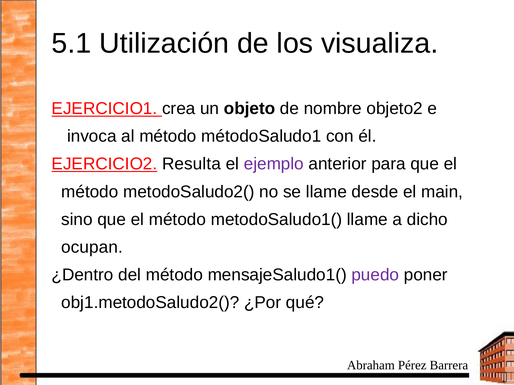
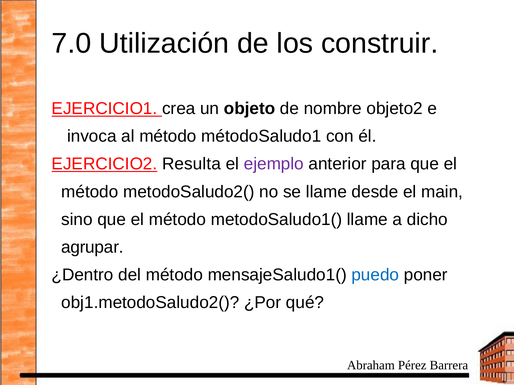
5.1: 5.1 -> 7.0 (71, 44)
visualiza: visualiza -> construir (380, 44)
ocupan: ocupan -> agrupar (92, 247)
puedo colour: purple -> blue (375, 275)
